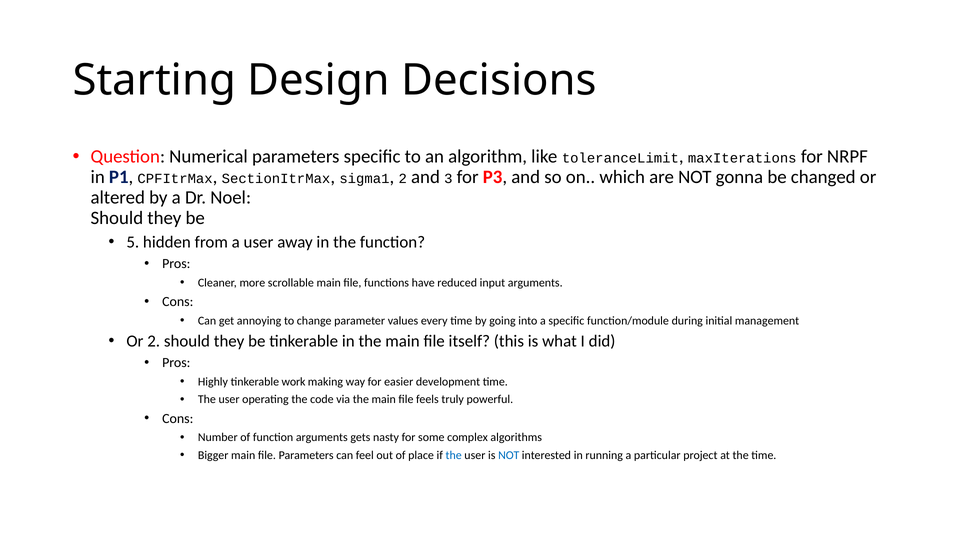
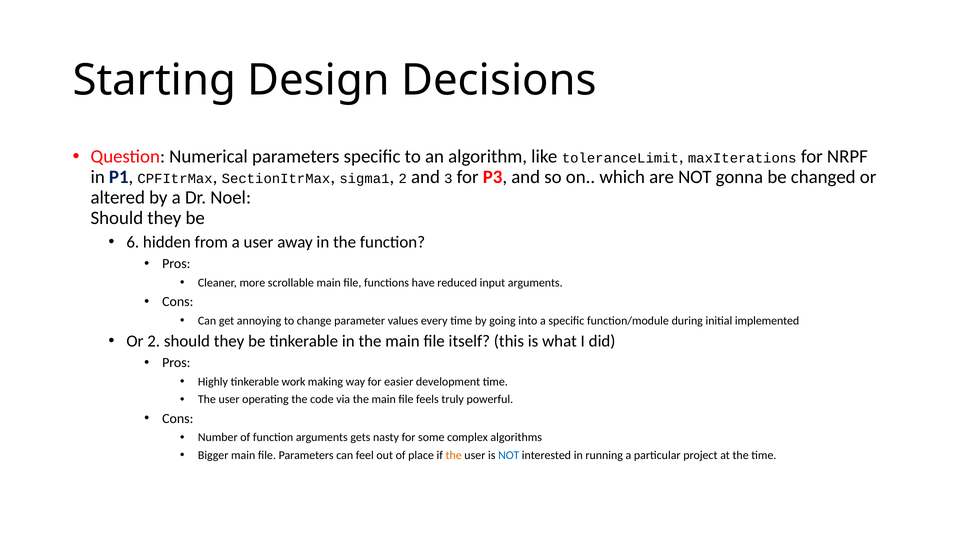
5: 5 -> 6 (133, 242)
management: management -> implemented (767, 320)
the colour: blue -> orange (454, 455)
